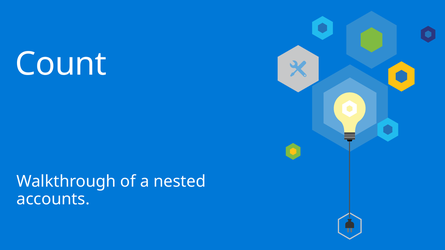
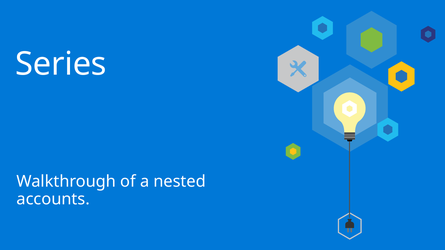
Count: Count -> Series (61, 64)
